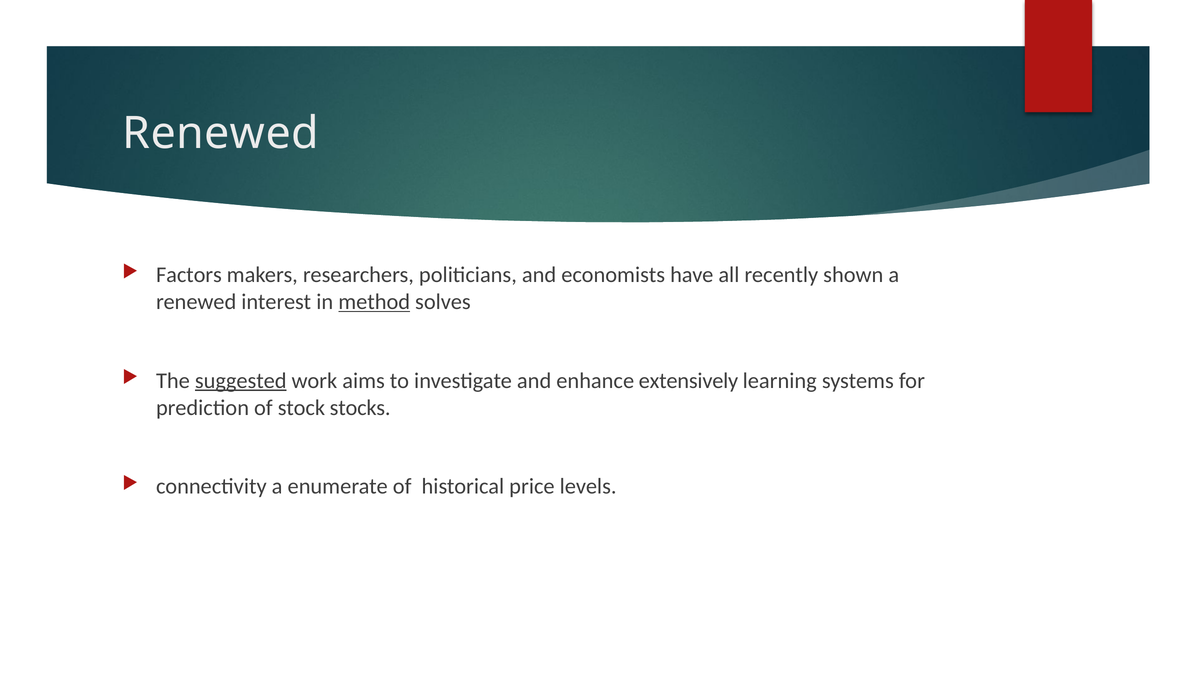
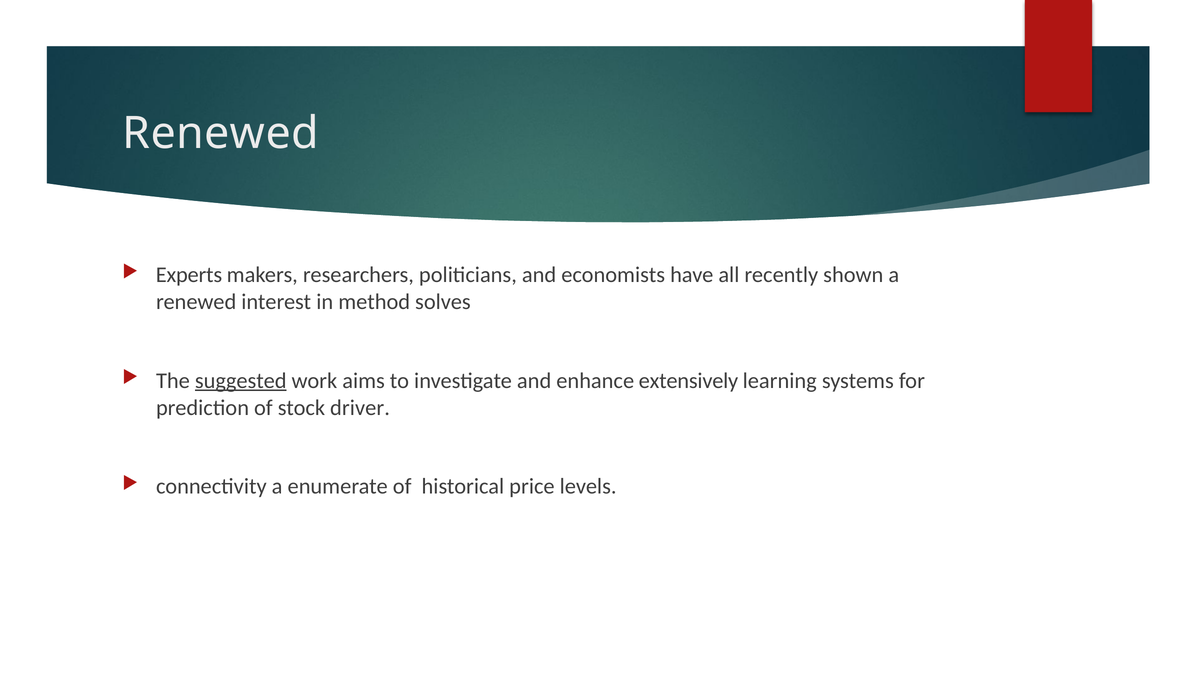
Factors: Factors -> Experts (189, 275)
method underline: present -> none (374, 302)
stocks: stocks -> driver (360, 408)
